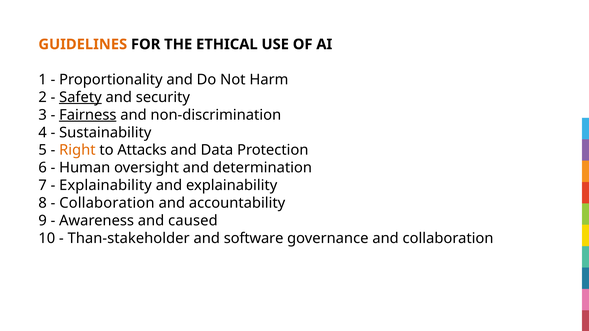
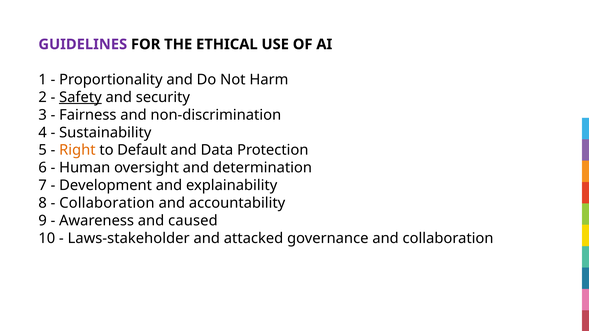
GUIDELINES colour: orange -> purple (83, 44)
Fairness underline: present -> none (88, 115)
Attacks: Attacks -> Default (142, 150)
Explainability: Explainability -> Development (106, 186)
Than-stakeholder: Than-stakeholder -> Laws-stakeholder (129, 239)
software: software -> attacked (254, 239)
